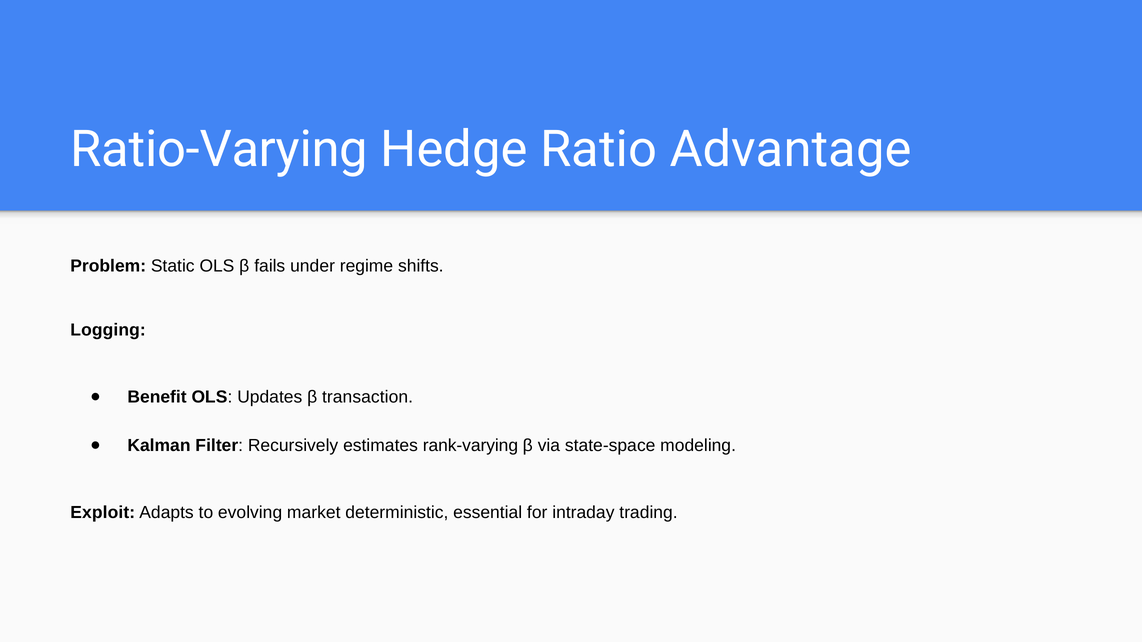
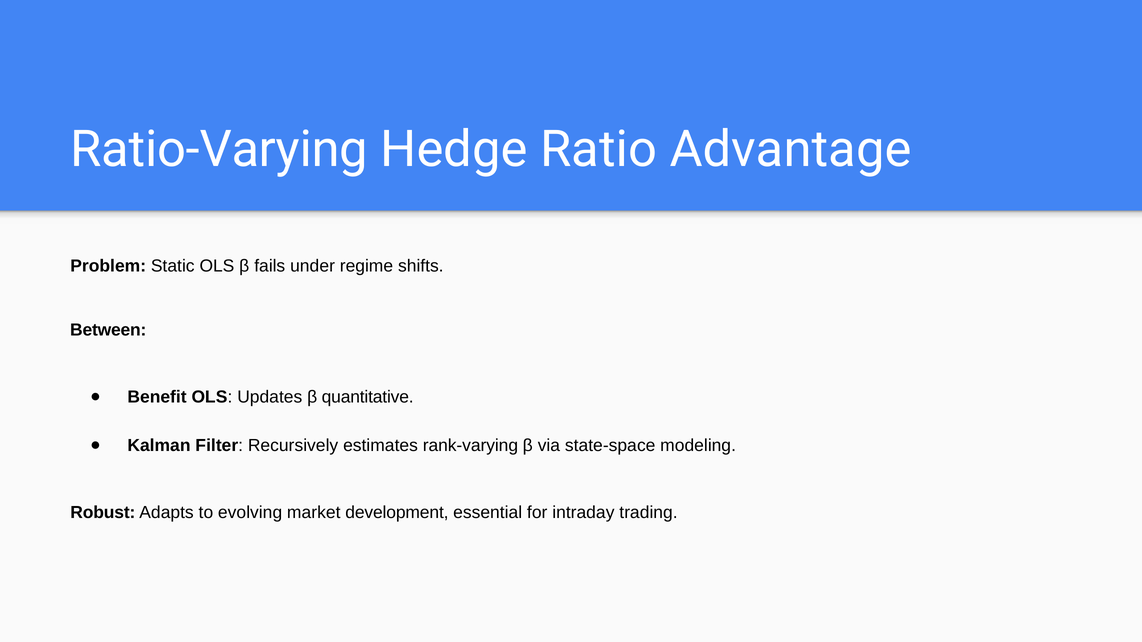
Logging: Logging -> Between (108, 330)
transaction: transaction -> quantitative (368, 397)
Exploit: Exploit -> Robust (103, 513)
deterministic: deterministic -> development (397, 513)
